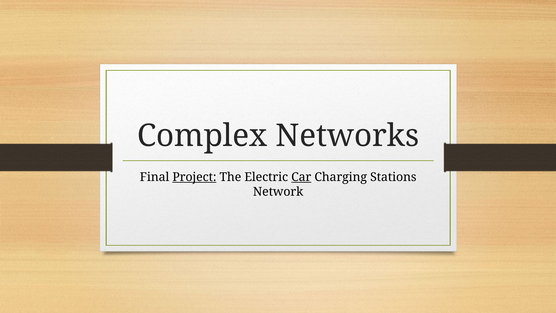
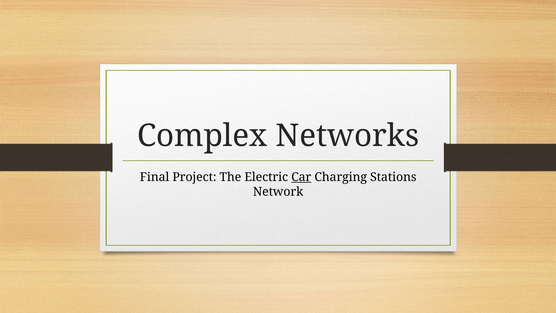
Project underline: present -> none (194, 177)
